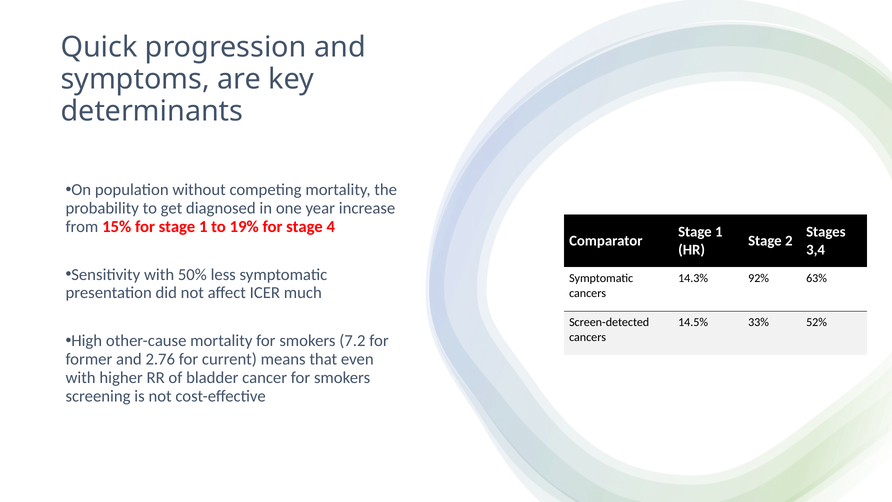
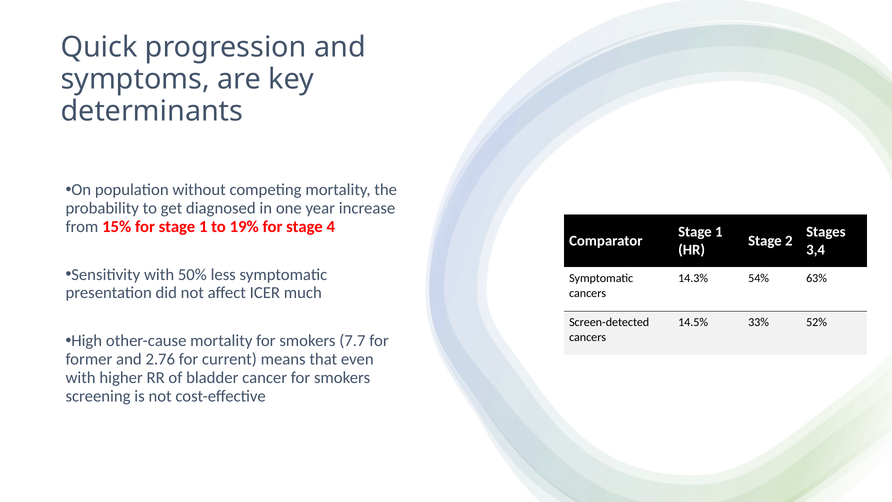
92%: 92% -> 54% (759, 278)
7.2: 7.2 -> 7.7 (352, 341)
